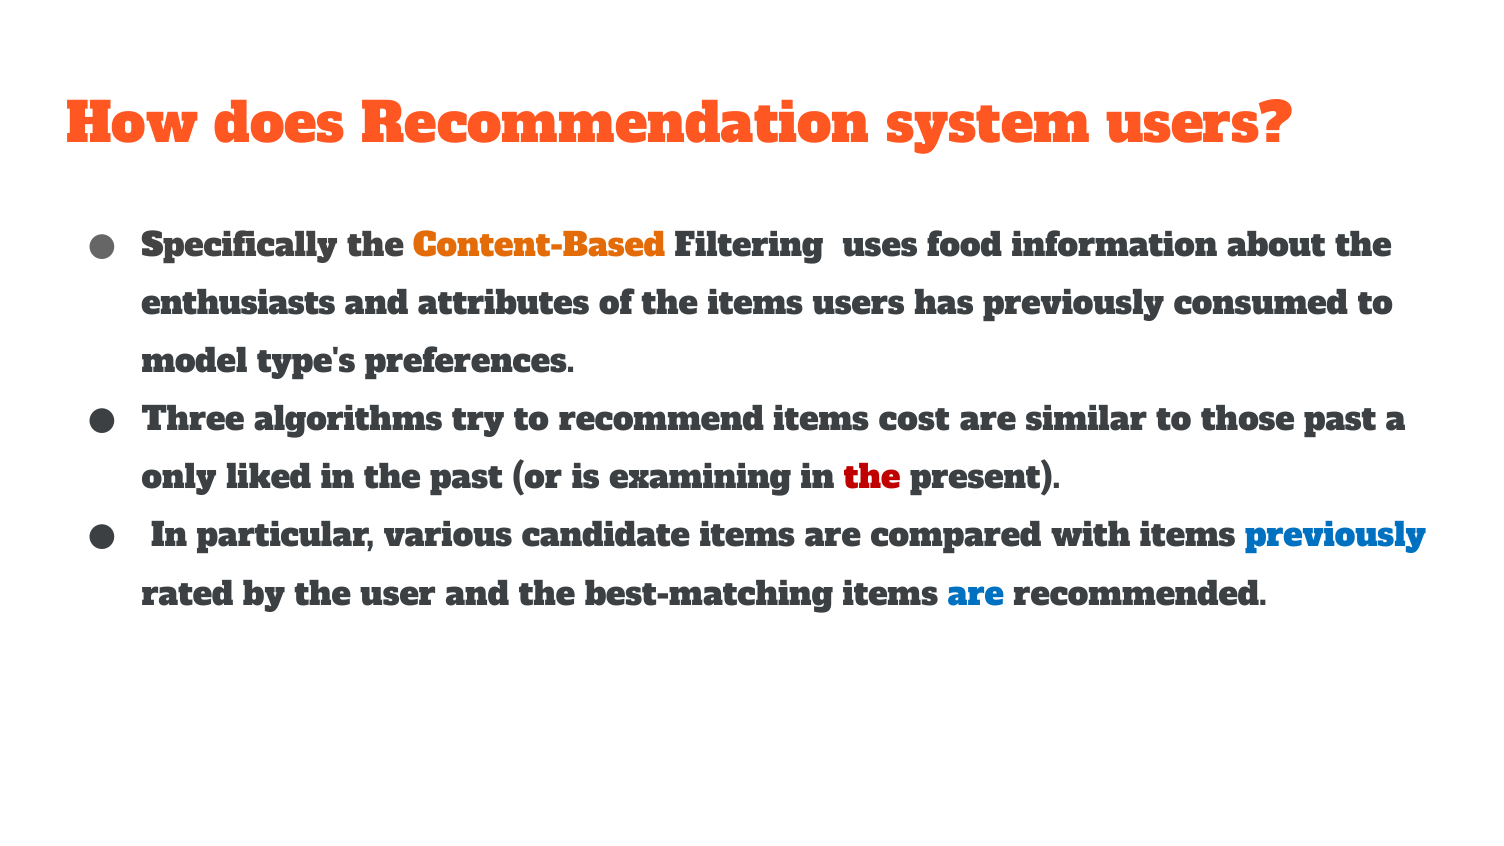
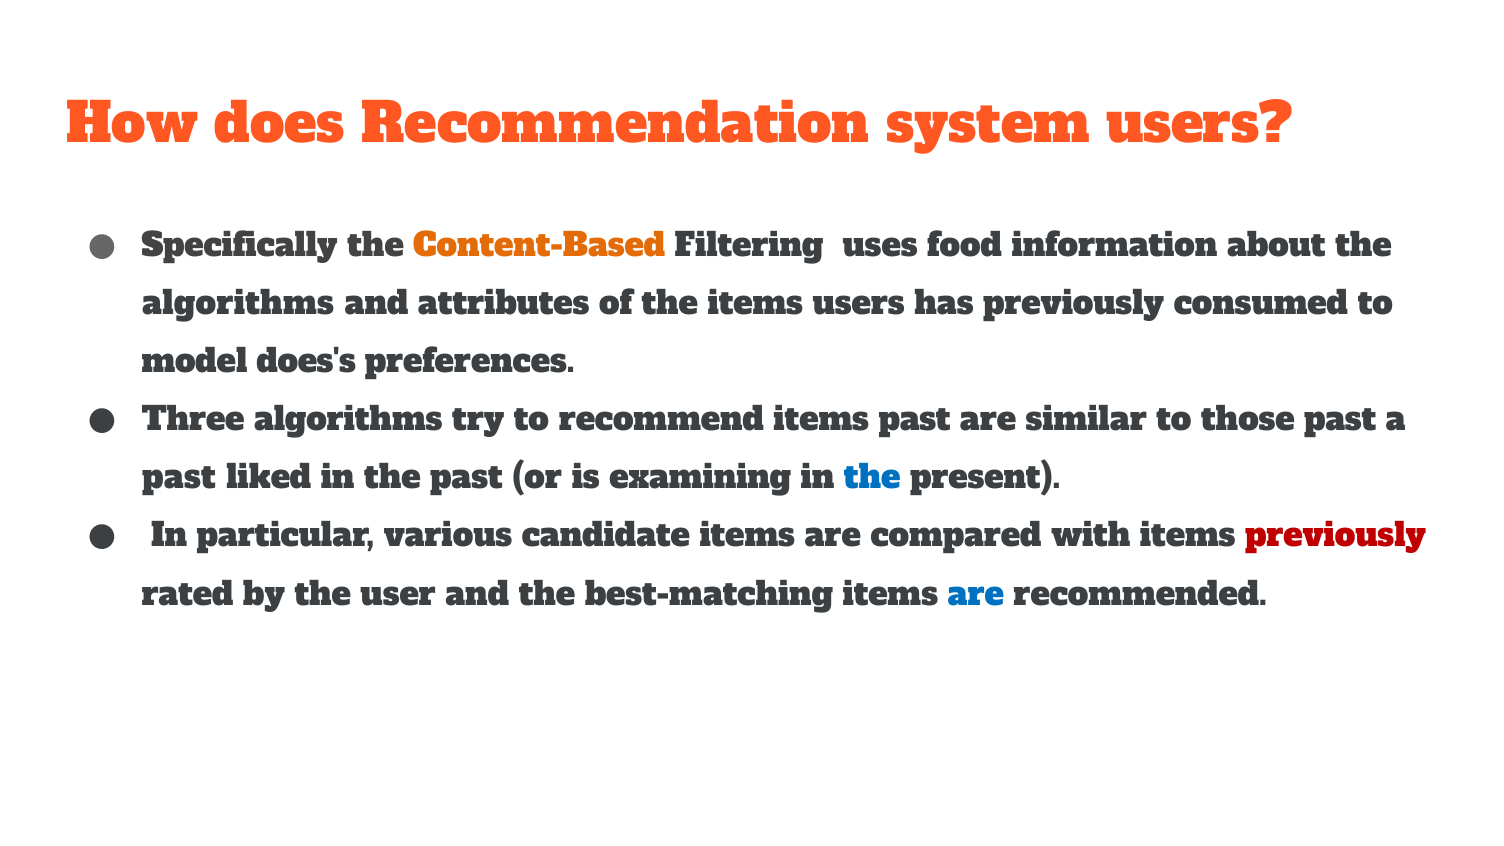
enthusiasts: enthusiasts -> algorithms (238, 304)
type's: type's -> does's (306, 362)
items cost: cost -> past (915, 420)
only: only -> past (179, 478)
the colour: red -> blue (872, 478)
previously colour: blue -> red (1336, 536)
